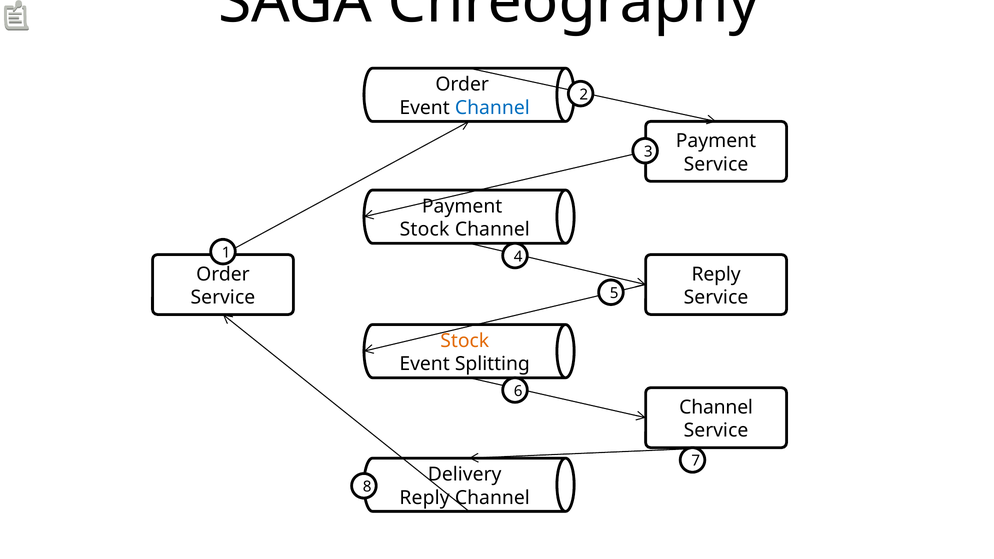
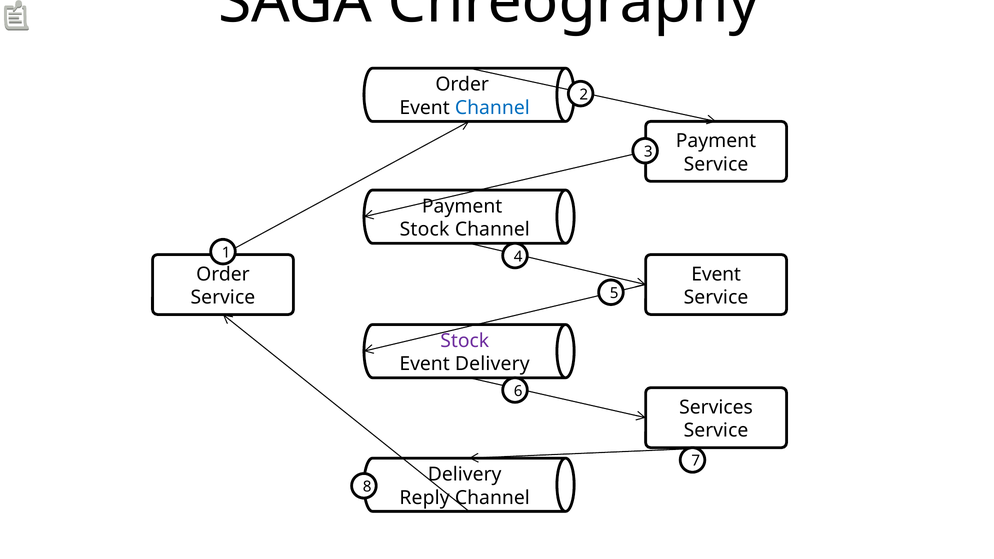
Reply: Reply -> Event (716, 274)
Stock colour: orange -> purple (465, 341)
Event Splitting: Splitting -> Delivery (492, 364)
Channel: Channel -> Services (716, 408)
